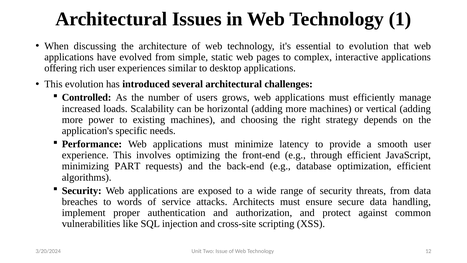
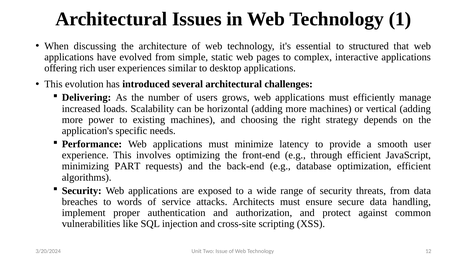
to evolution: evolution -> structured (369, 46)
Controlled: Controlled -> Delivering (86, 97)
